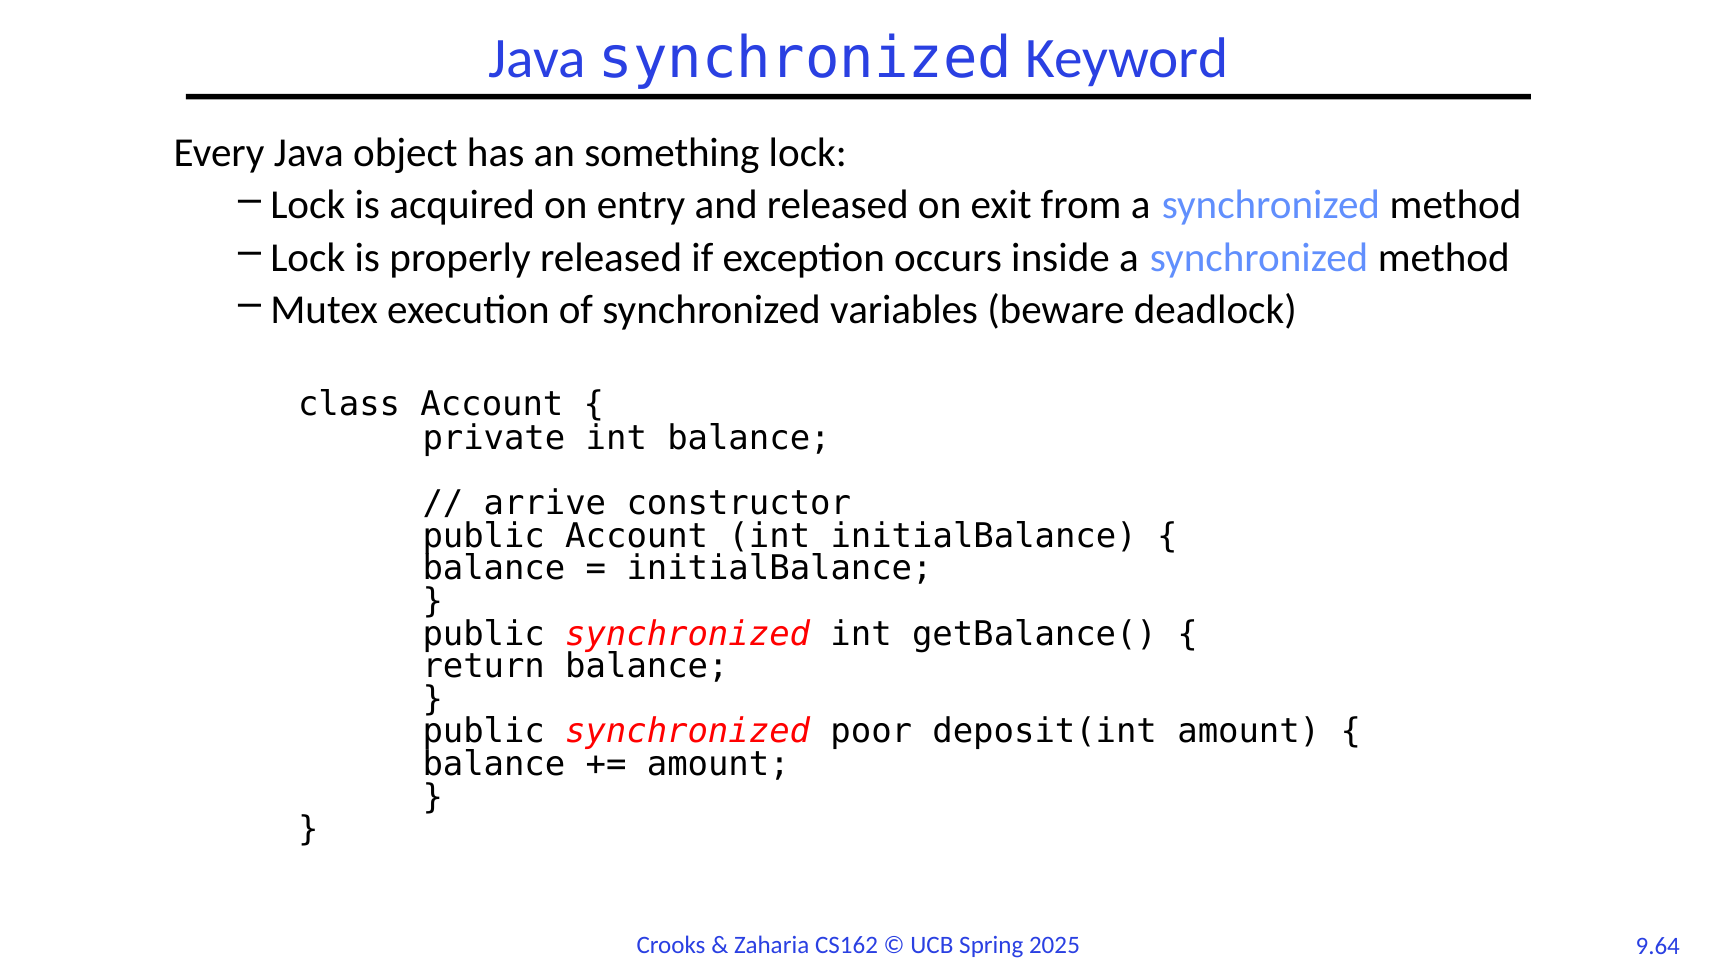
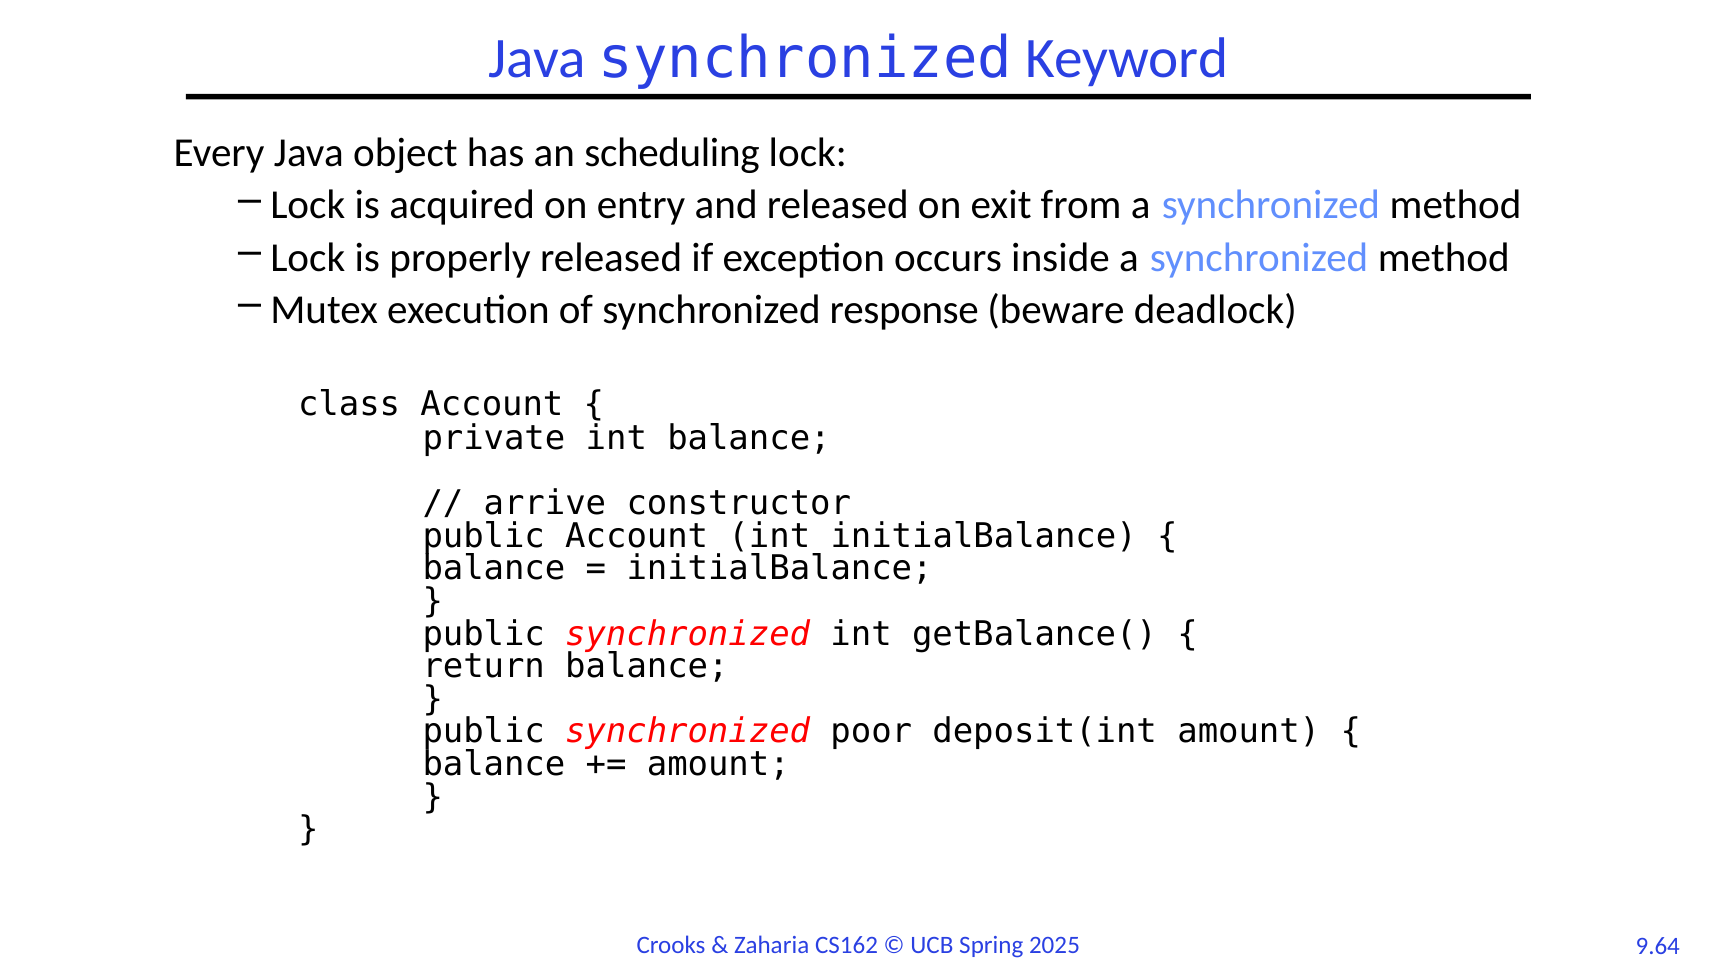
something: something -> scheduling (672, 153)
variables: variables -> response (904, 310)
